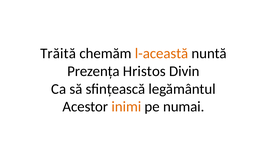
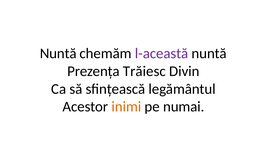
Trăită: Trăită -> Nuntă (58, 53)
l-această colour: orange -> purple (162, 53)
Hristos: Hristos -> Trăiesc (144, 71)
